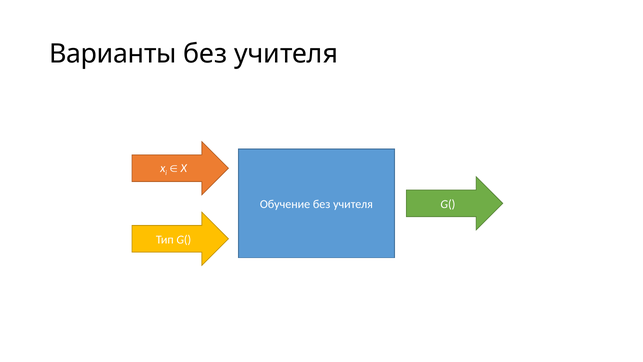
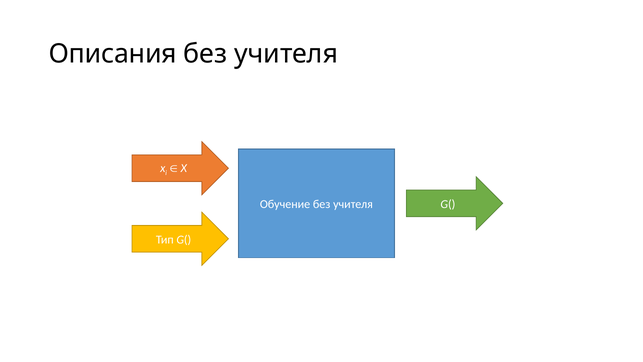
Варианты: Варианты -> Описания (113, 54)
